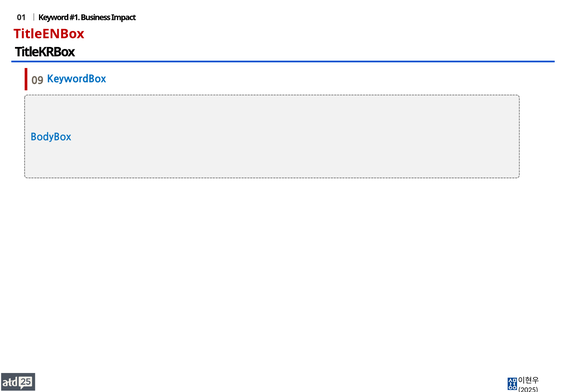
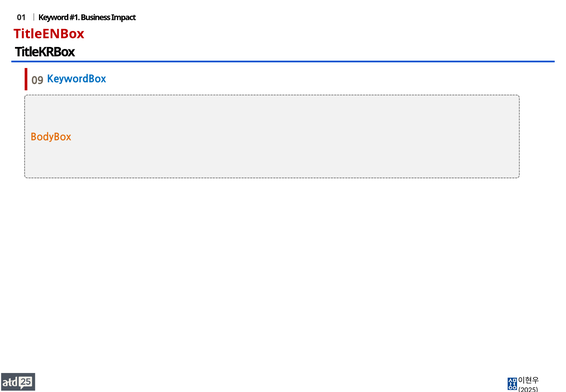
BodyBox colour: blue -> orange (51, 137)
